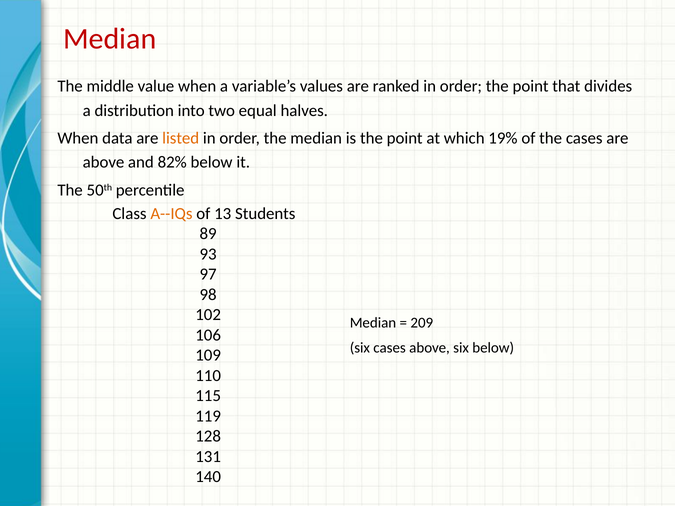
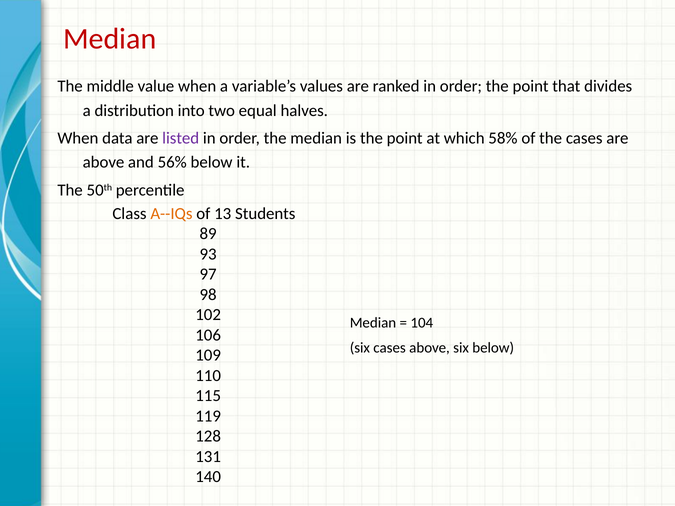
listed colour: orange -> purple (181, 138)
19%: 19% -> 58% (503, 138)
82%: 82% -> 56% (172, 162)
209: 209 -> 104 (422, 323)
